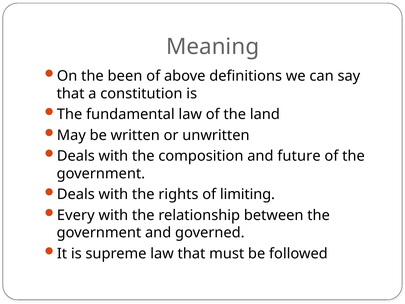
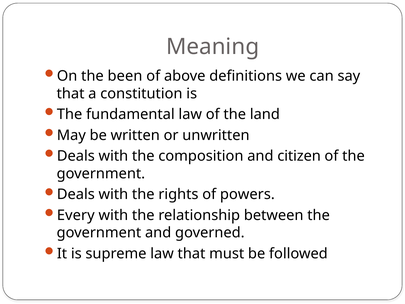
future: future -> citizen (299, 156)
limiting: limiting -> powers (247, 194)
